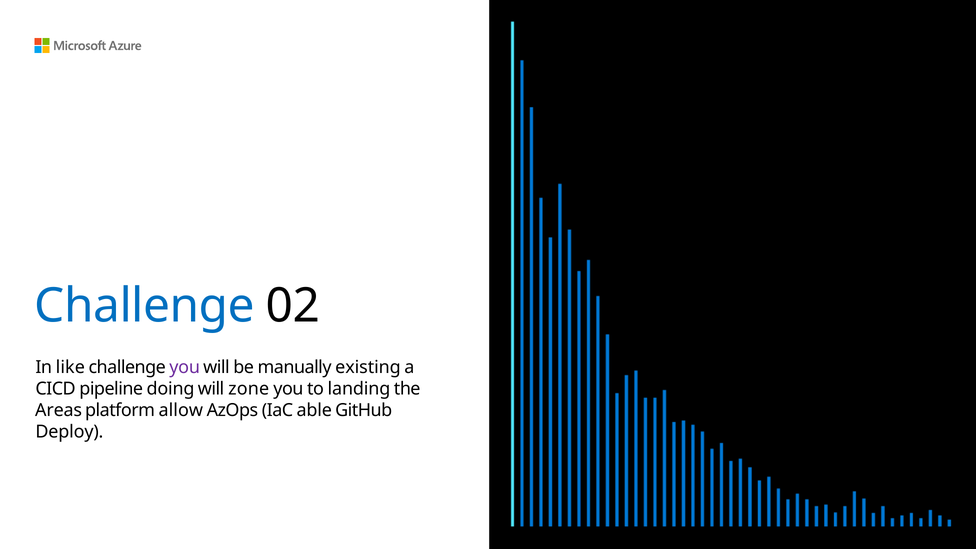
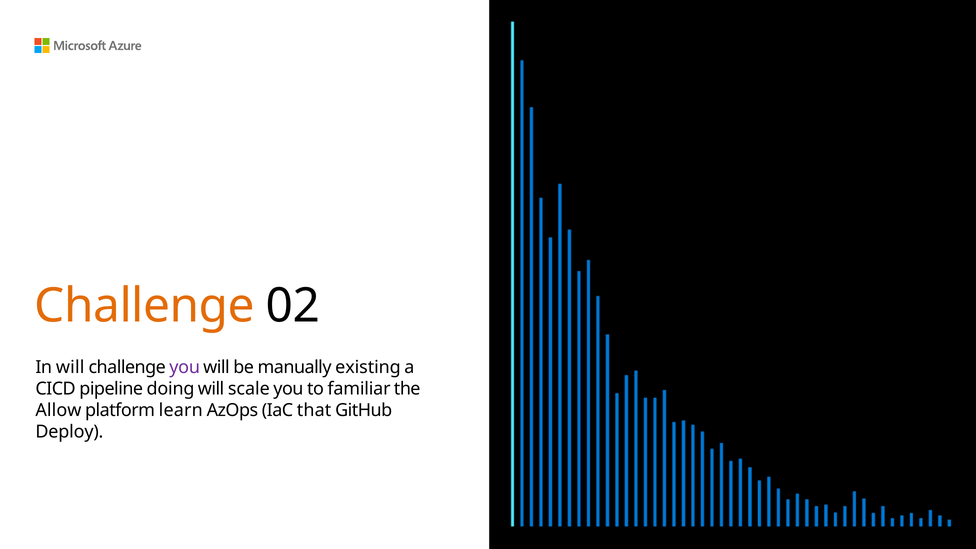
Challenge colour: blue -> orange (145, 306)
In like: like -> will (70, 367)
zone: zone -> scale (249, 389)
landing: landing -> familiar (359, 389)
Areas: Areas -> Allow (58, 410)
allow: allow -> learn (181, 410)
able: able -> that (314, 410)
